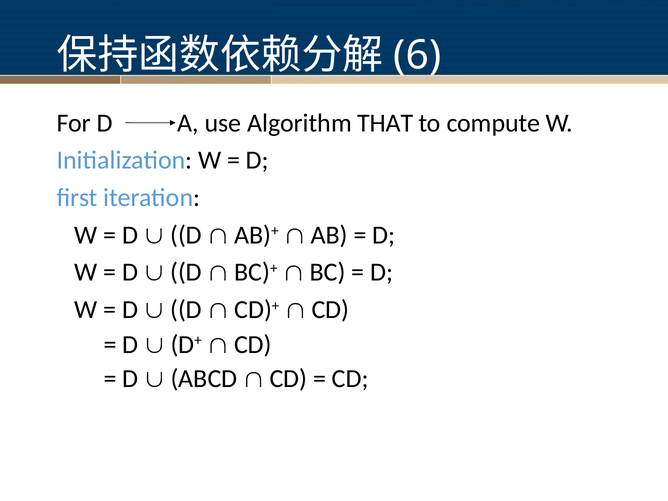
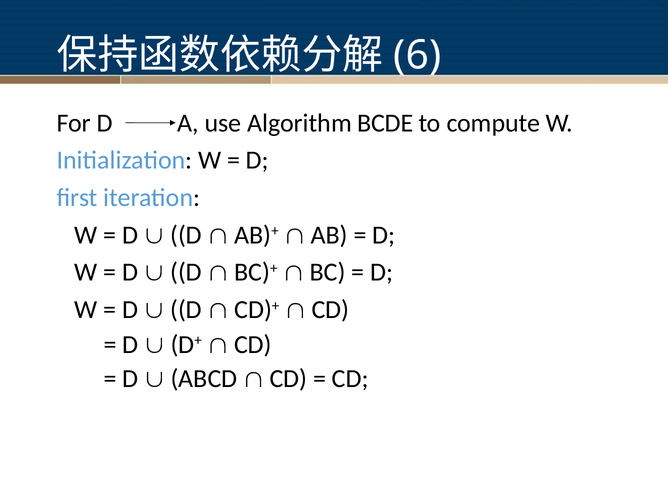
THAT: THAT -> BCDE (385, 123)
